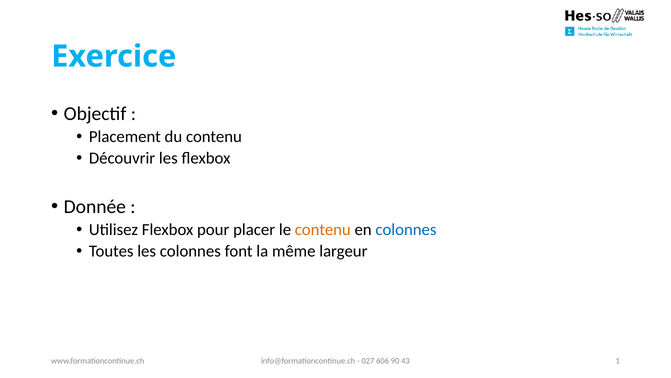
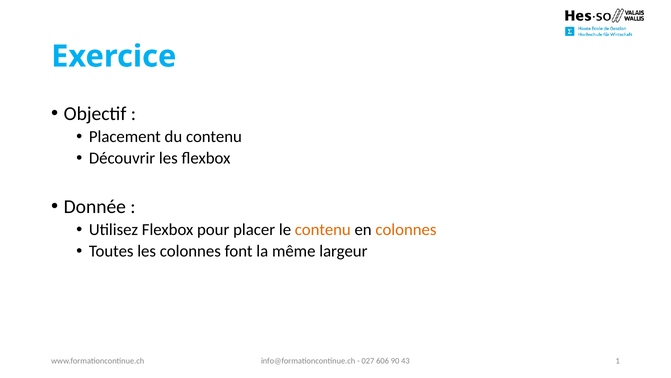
colonnes colour: blue -> orange (406, 229)
